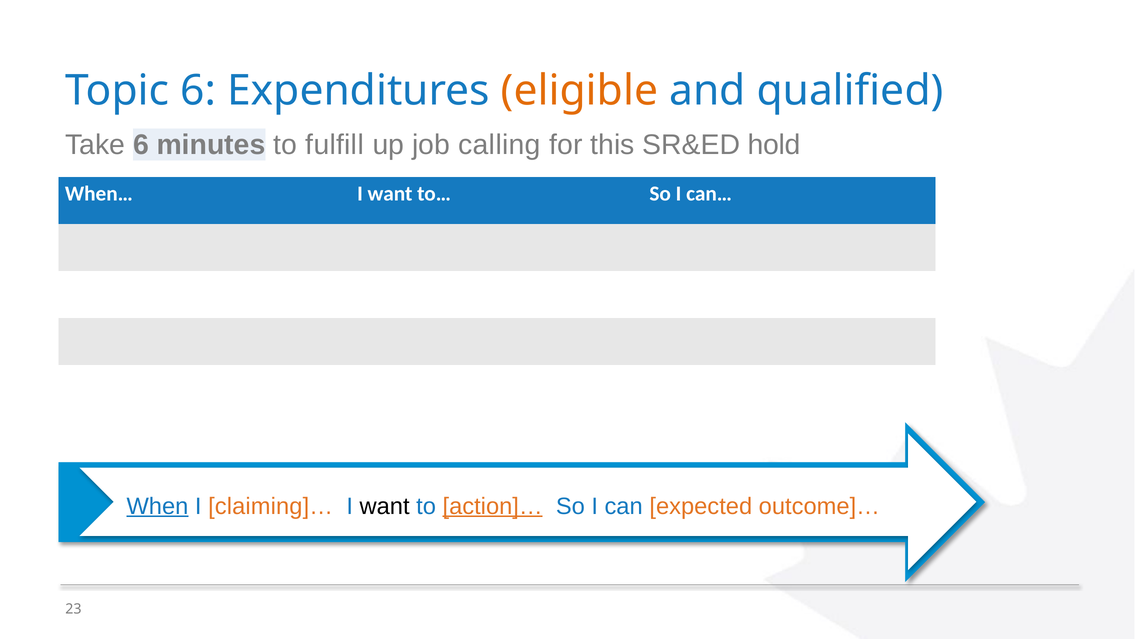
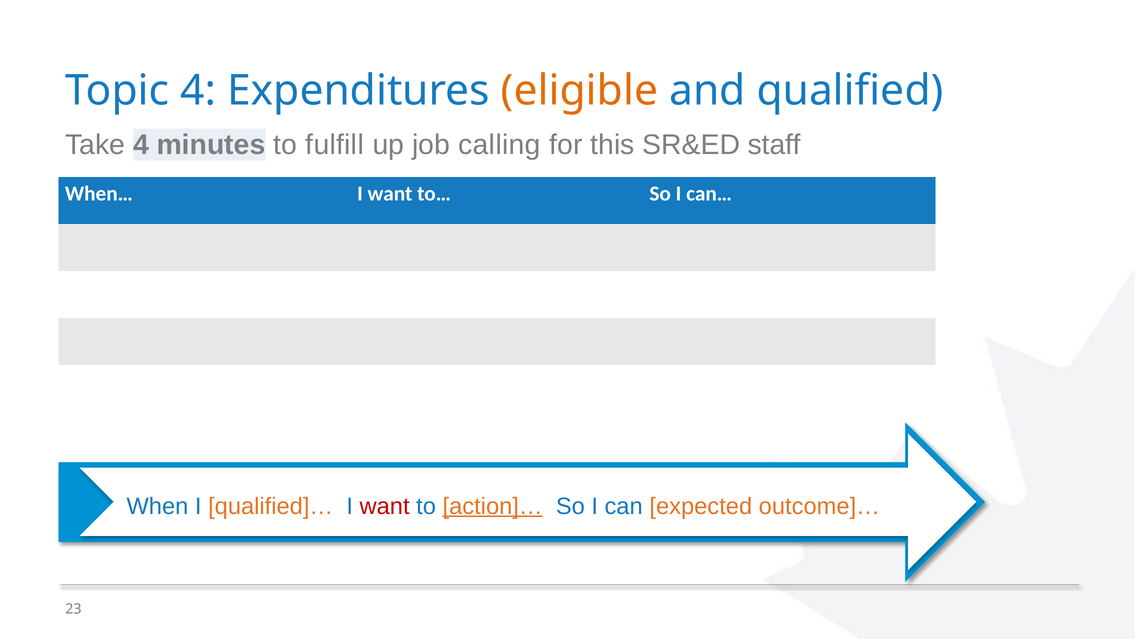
Topic 6: 6 -> 4 (198, 91)
Take 6: 6 -> 4 (141, 145)
hold: hold -> staff (774, 145)
When underline: present -> none (157, 506)
claiming]…: claiming]… -> qualified]… (271, 506)
want colour: black -> red (385, 506)
